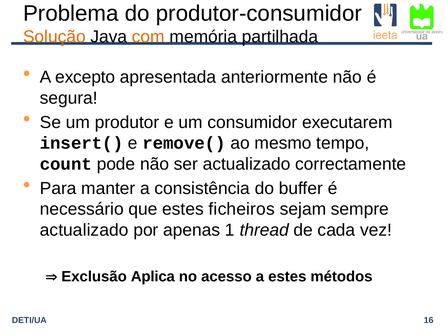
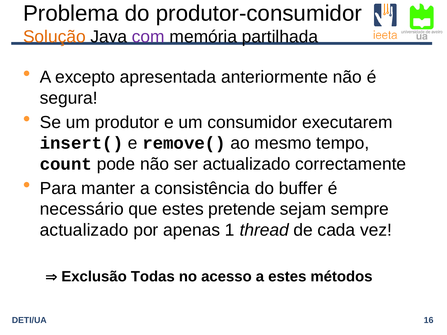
com colour: orange -> purple (148, 37)
ficheiros: ficheiros -> pretende (242, 209)
Aplica: Aplica -> Todas (153, 277)
